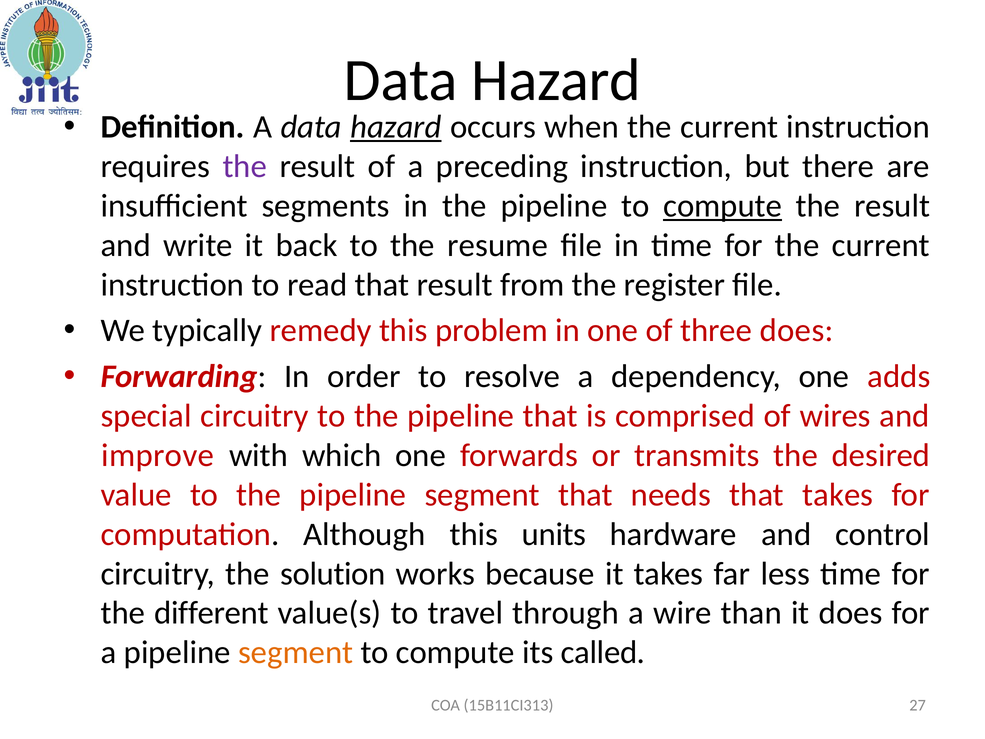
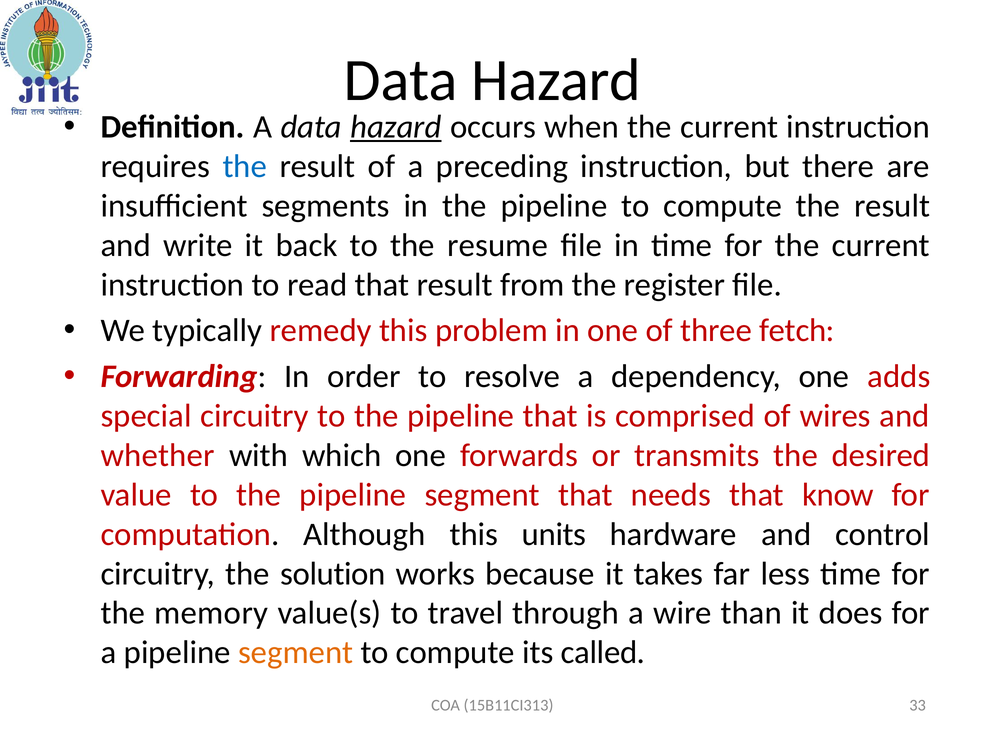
the colour: purple -> blue (245, 166)
compute underline: present -> none (723, 206)
three does: does -> fetch (797, 331)
improve: improve -> whether (158, 455)
that takes: takes -> know (838, 495)
different: different -> memory (211, 613)
27: 27 -> 33 (918, 705)
